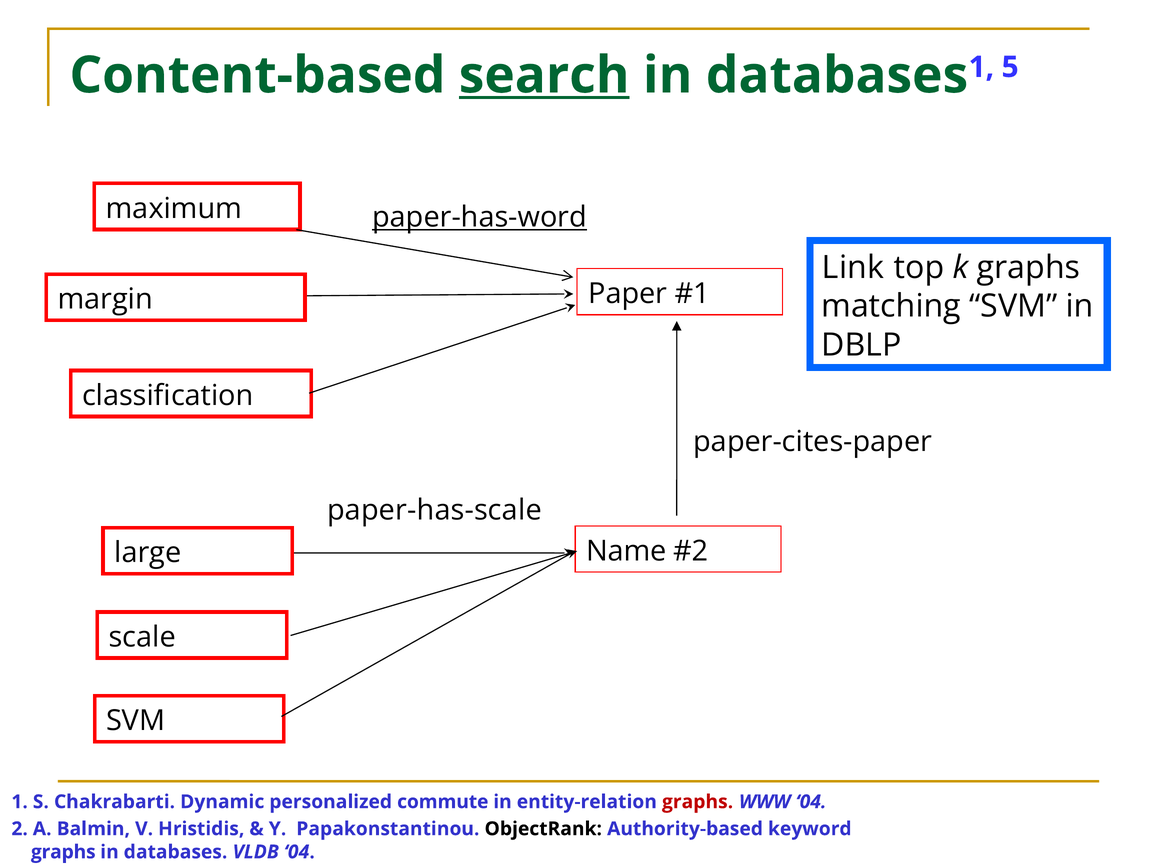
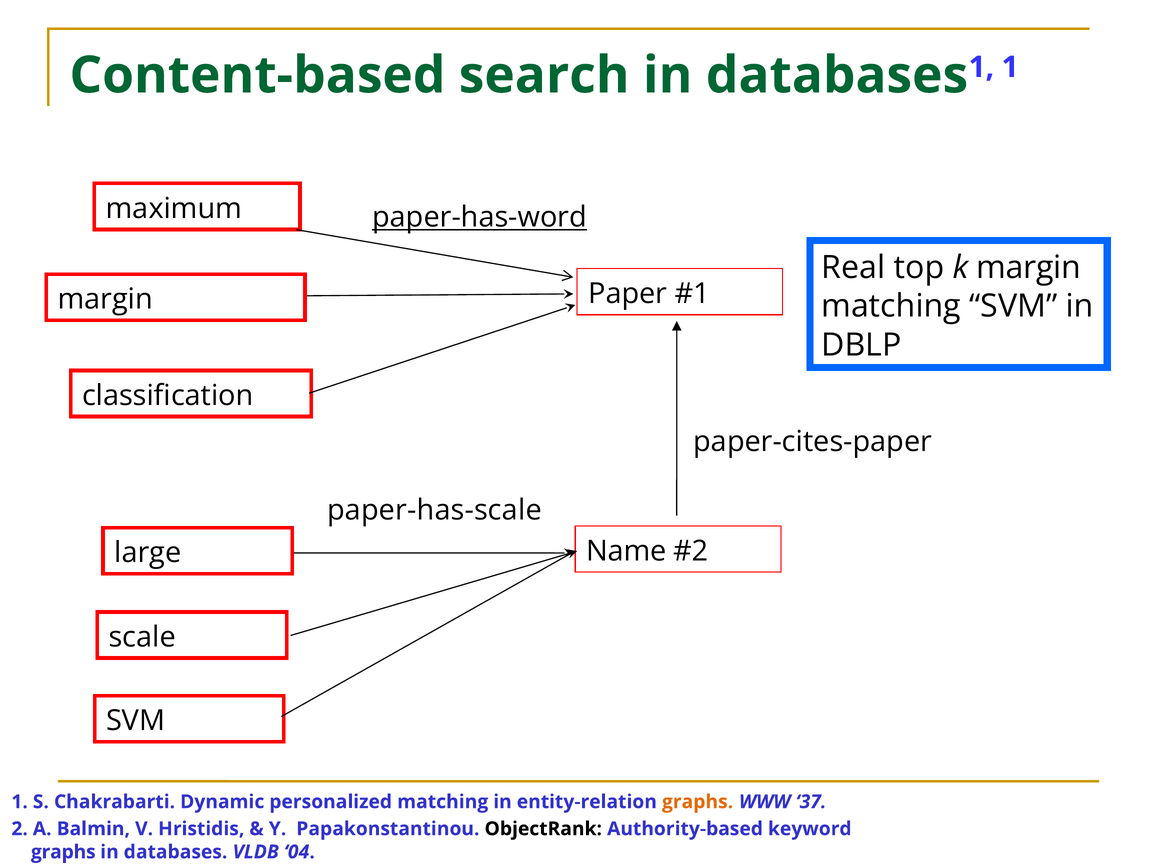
search underline: present -> none (544, 75)
databases1 5: 5 -> 1 (1010, 67)
Link: Link -> Real (853, 268)
k graphs: graphs -> margin (1029, 268)
personalized commute: commute -> matching (443, 802)
graphs colour: red -> orange (698, 802)
WWW 04: 04 -> 37 (811, 802)
